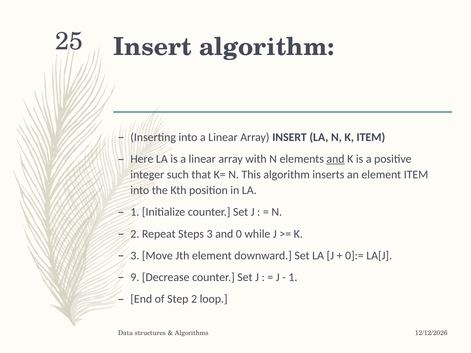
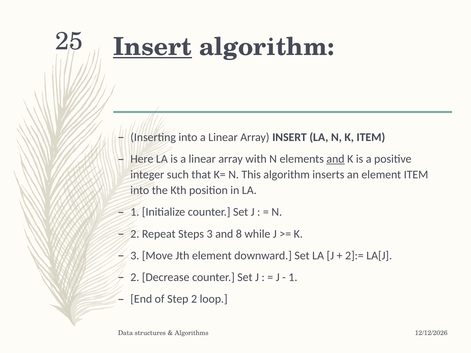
Insert underline: none -> present (152, 47)
0: 0 -> 8 (239, 234)
0]:=: 0]:= -> 2]:= (354, 256)
9: 9 -> 2 (135, 277)
